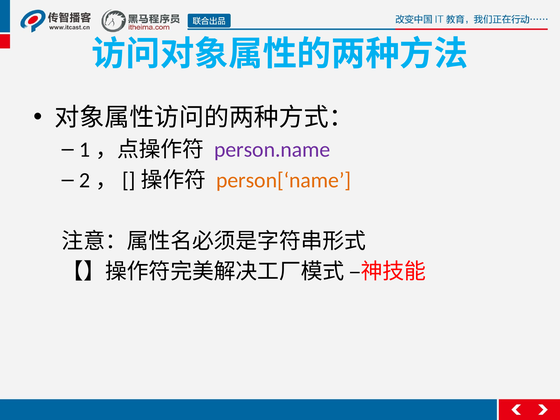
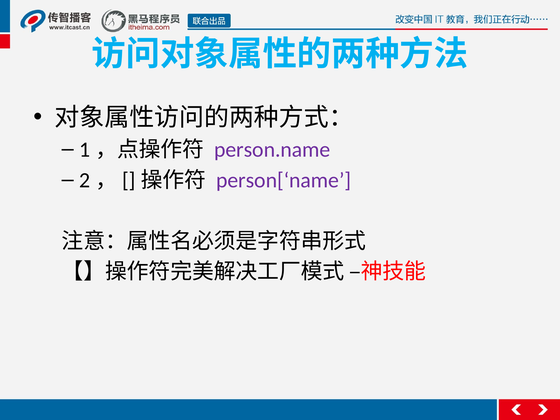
person[‘name colour: orange -> purple (284, 180)
